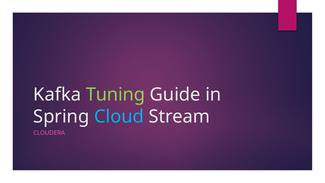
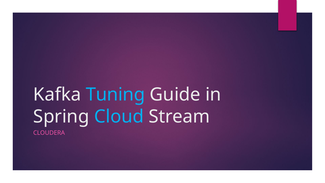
Tuning colour: light green -> light blue (115, 94)
